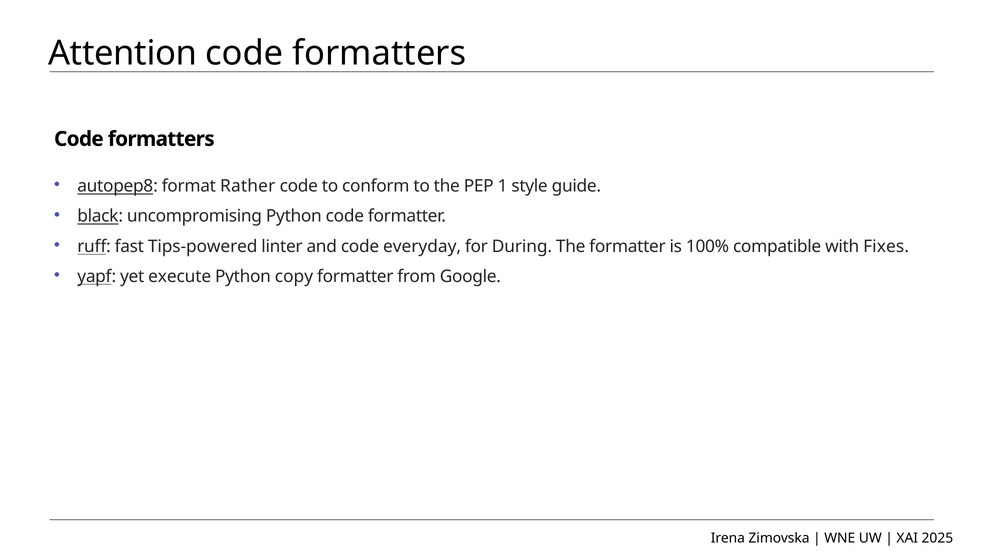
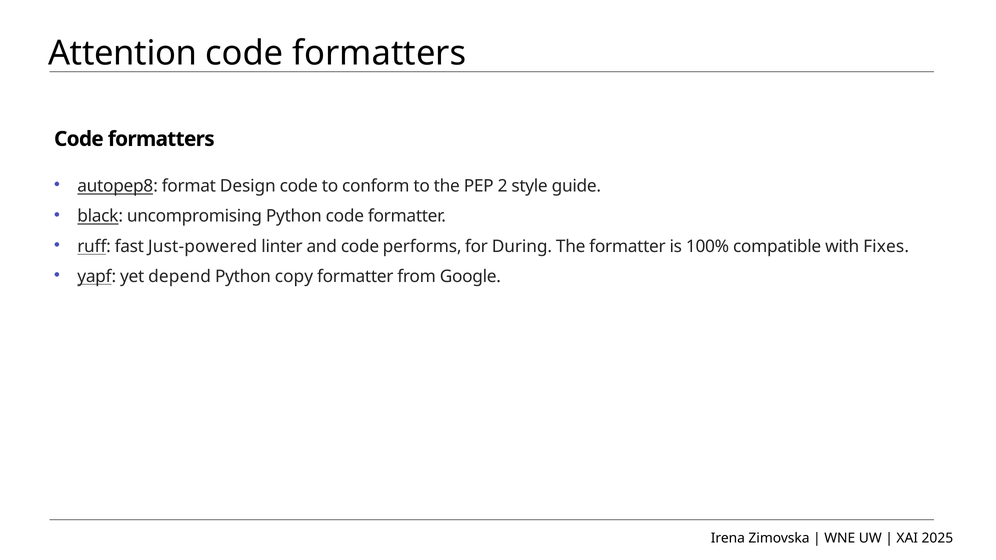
Rather: Rather -> Design (248, 186)
1: 1 -> 2 (503, 186)
Tips-powered: Tips-powered -> Just-powered (203, 246)
everyday: everyday -> performs (422, 246)
execute: execute -> depend (180, 277)
